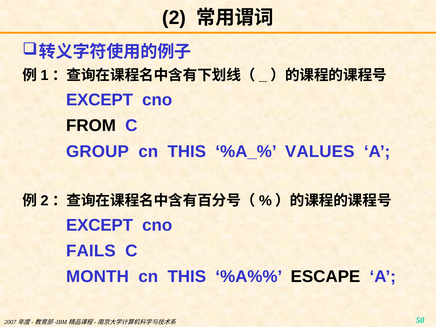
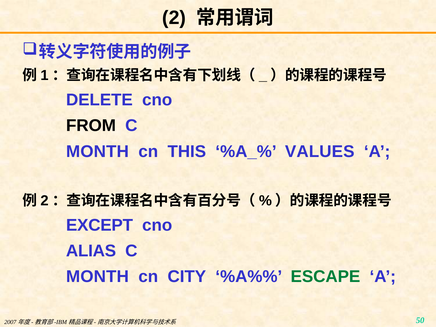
EXCEPT: EXCEPT -> DELETE (99, 100)
GROUP: GROUP -> MONTH (97, 151)
FAILS: FAILS -> ALIAS (91, 251)
THIS: THIS -> CITY (187, 277)
ESCAPE colour: black -> green (325, 277)
